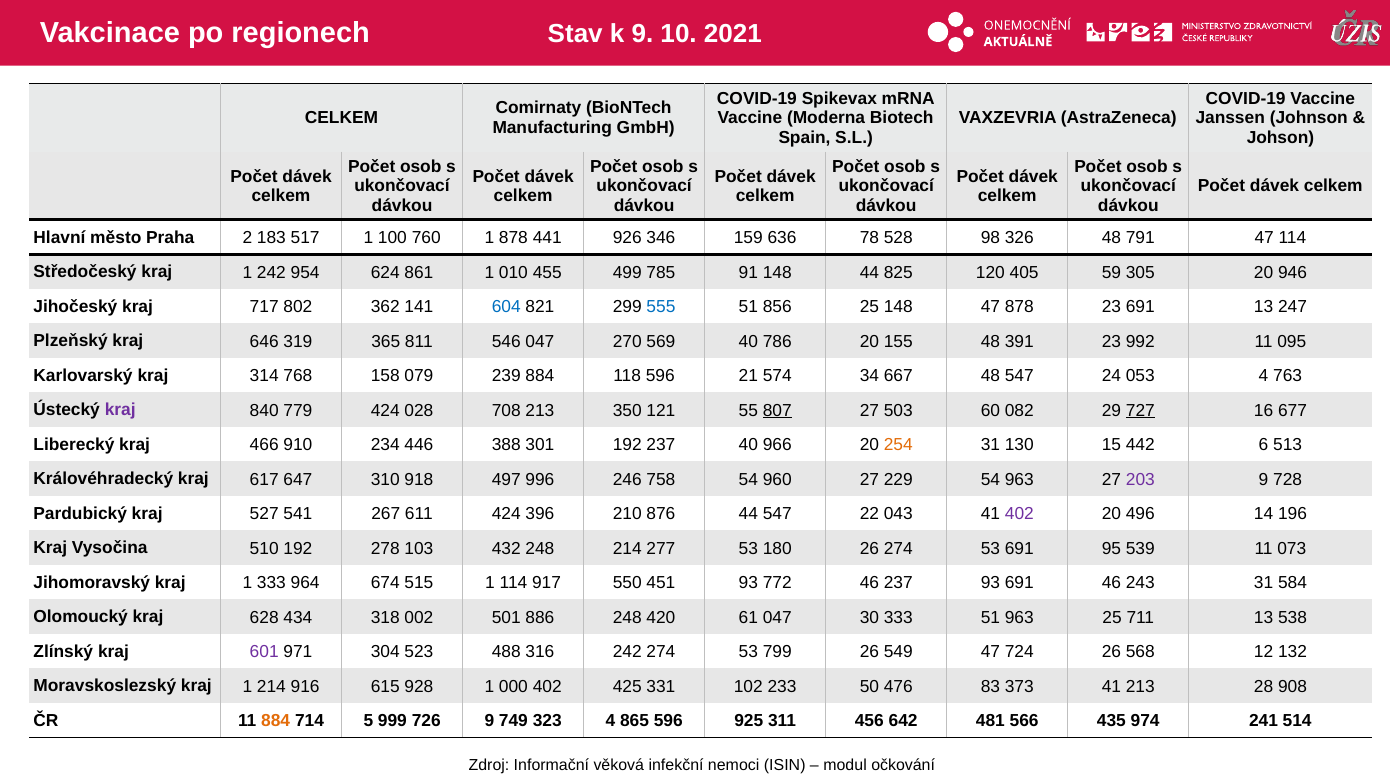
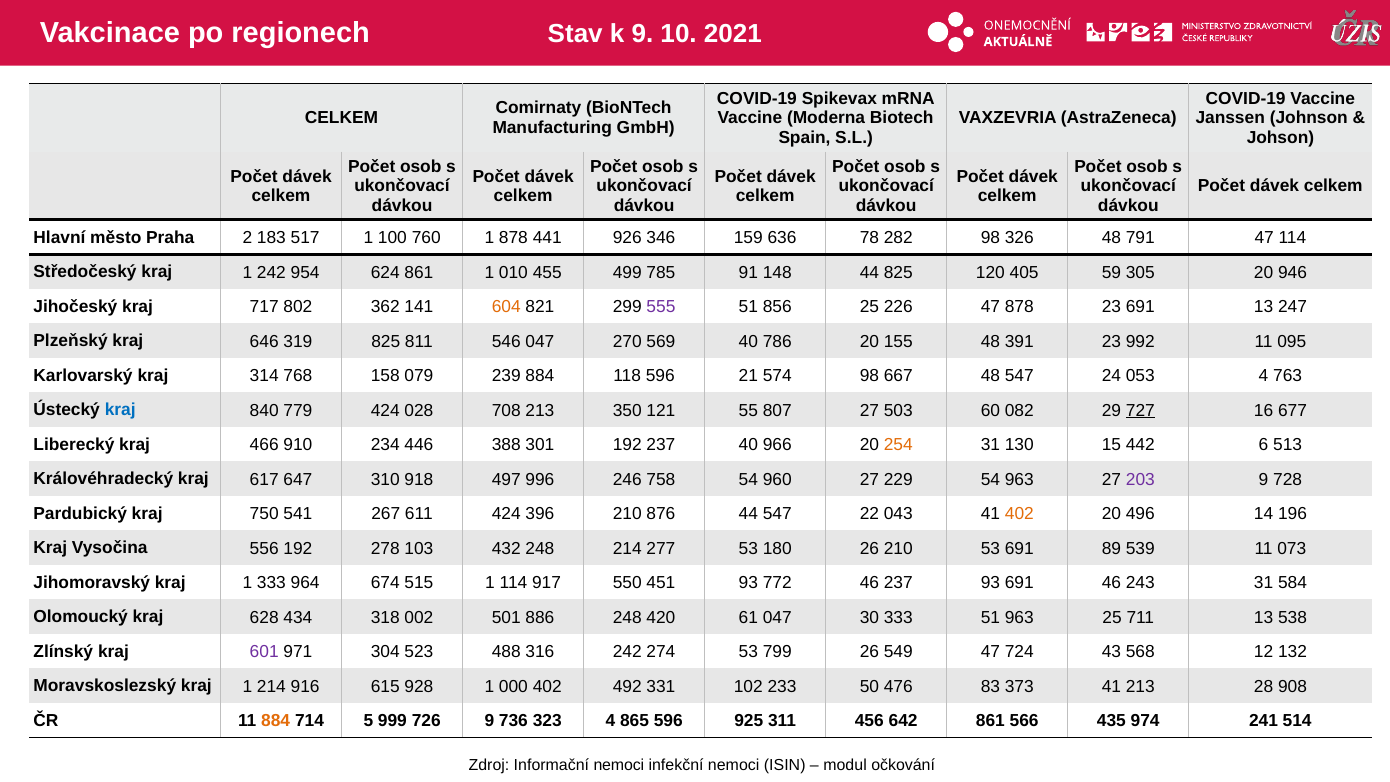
528: 528 -> 282 (898, 238)
604 colour: blue -> orange (506, 307)
555 colour: blue -> purple (661, 307)
25 148: 148 -> 226 (898, 307)
319 365: 365 -> 825 (386, 341)
574 34: 34 -> 98 (869, 376)
kraj colour: purple -> blue (120, 410)
807 underline: present -> none (777, 410)
527: 527 -> 750 (264, 514)
402 colour: purple -> orange (1019, 514)
510: 510 -> 556 (264, 548)
26 274: 274 -> 210 (898, 548)
95: 95 -> 89 (1111, 548)
724 26: 26 -> 43 (1111, 652)
425: 425 -> 492 (627, 686)
749: 749 -> 736 (513, 721)
642 481: 481 -> 861 (990, 721)
Informační věková: věková -> nemoci (619, 765)
